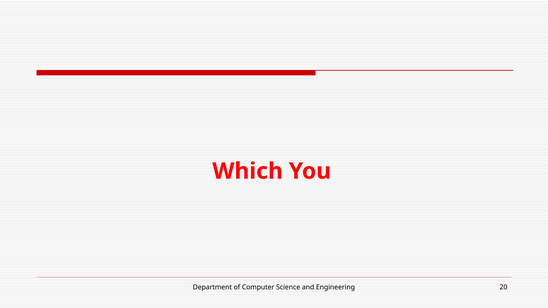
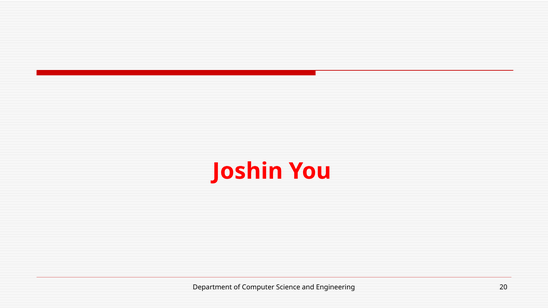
Which: Which -> Joshin (248, 171)
